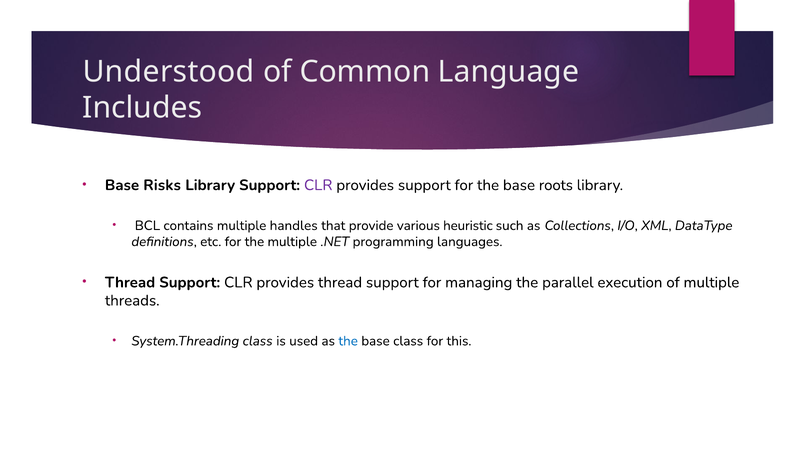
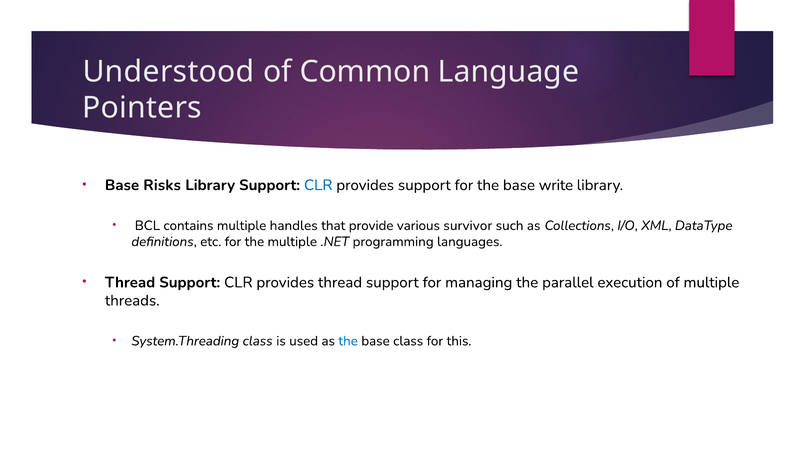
Includes: Includes -> Pointers (142, 108)
CLR colour: purple -> blue (318, 185)
roots: roots -> write (556, 185)
heuristic: heuristic -> survivor (468, 225)
